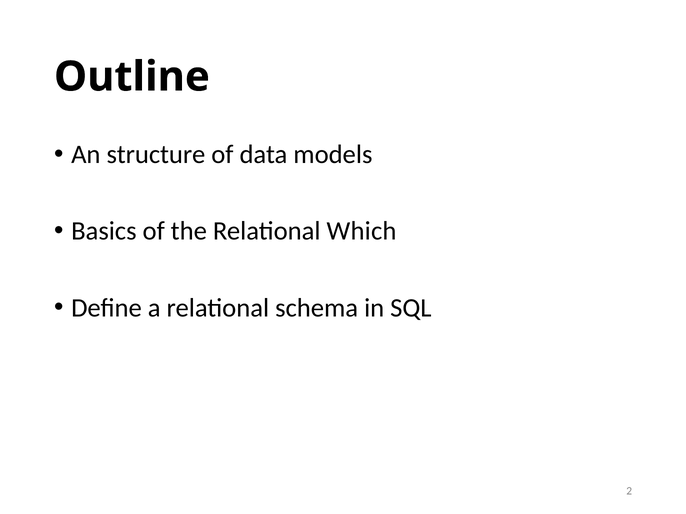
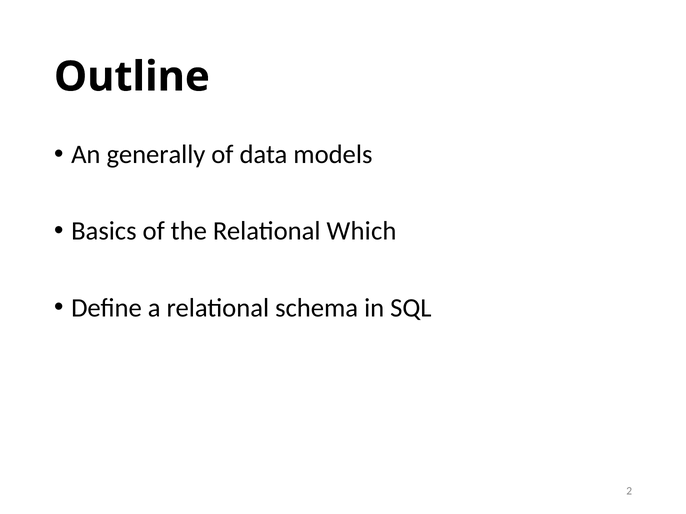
structure: structure -> generally (156, 155)
